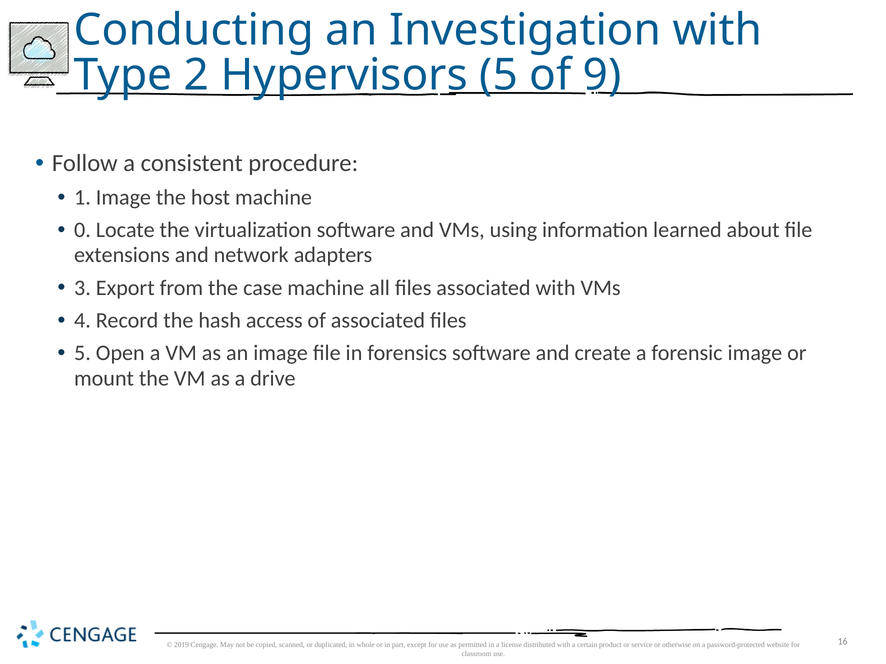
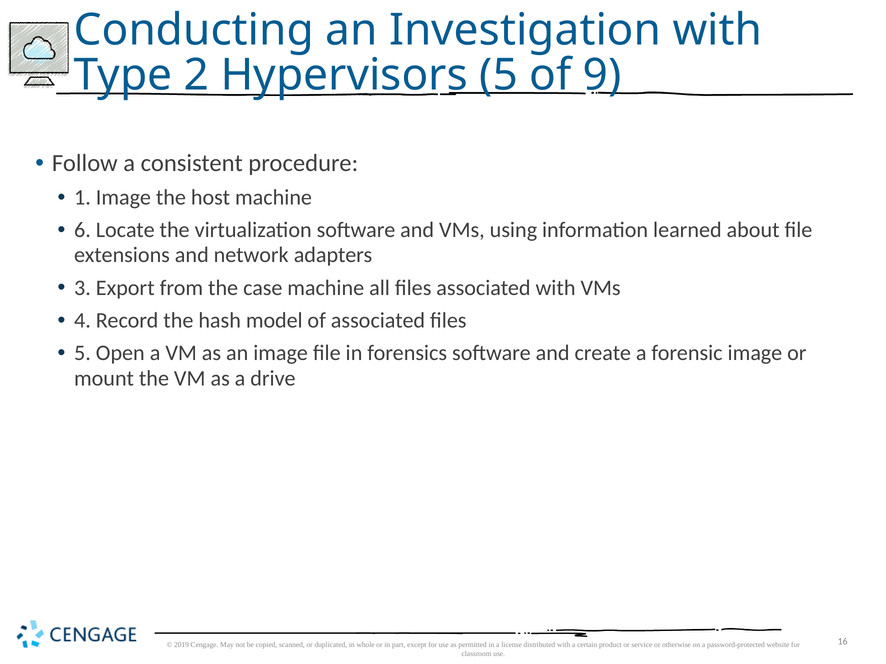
0: 0 -> 6 (83, 230)
access: access -> model (274, 321)
